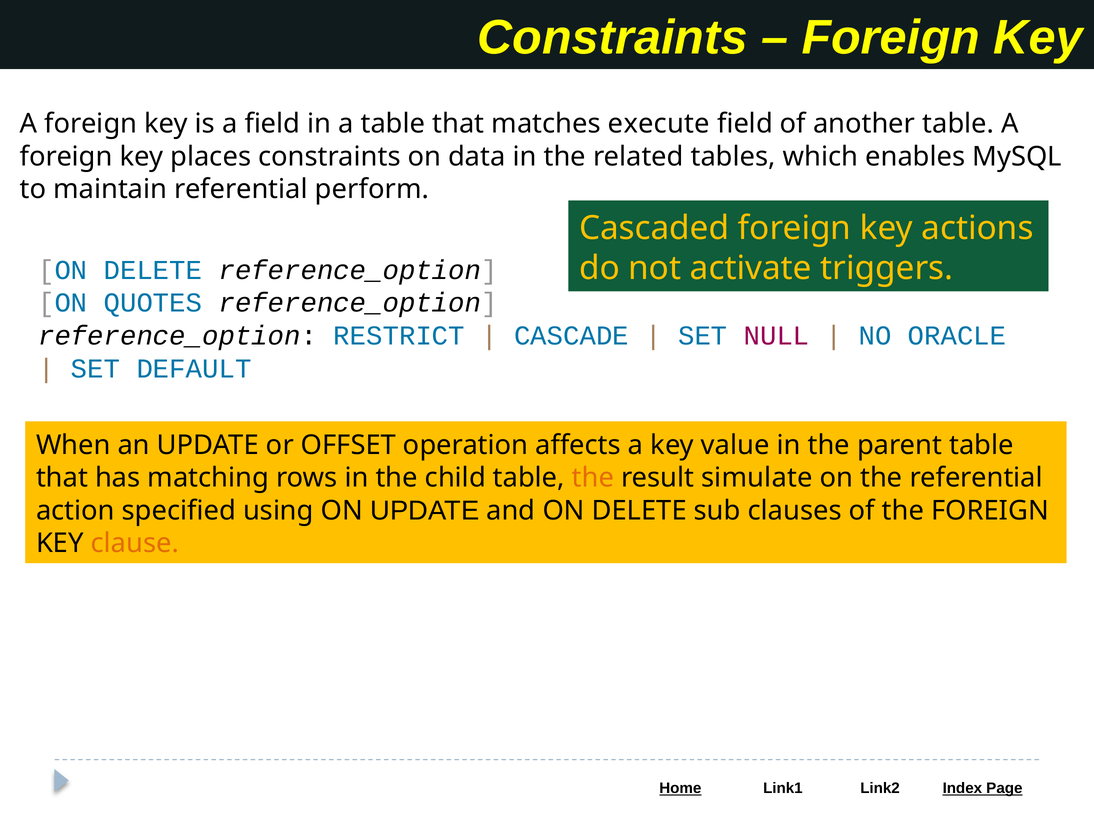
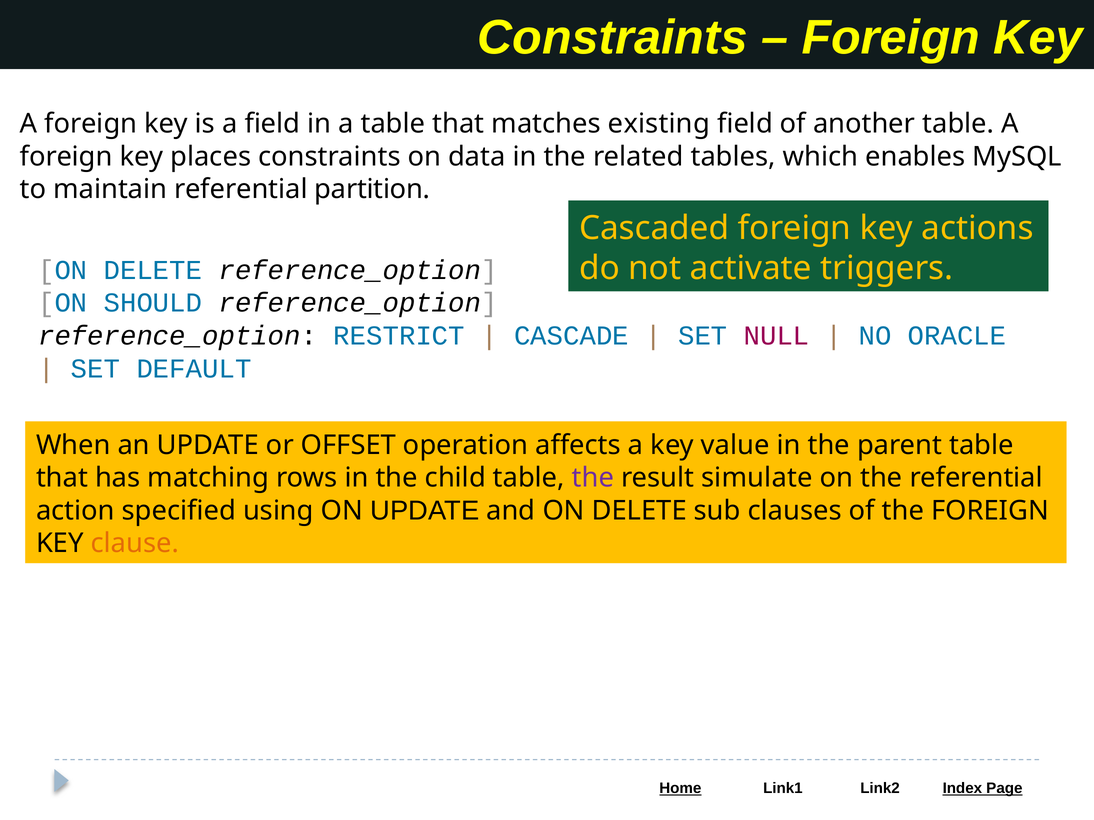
execute: execute -> existing (659, 124)
perform: perform -> partition (372, 190)
QUOTES: QUOTES -> SHOULD (153, 303)
the colour: orange -> purple (593, 478)
